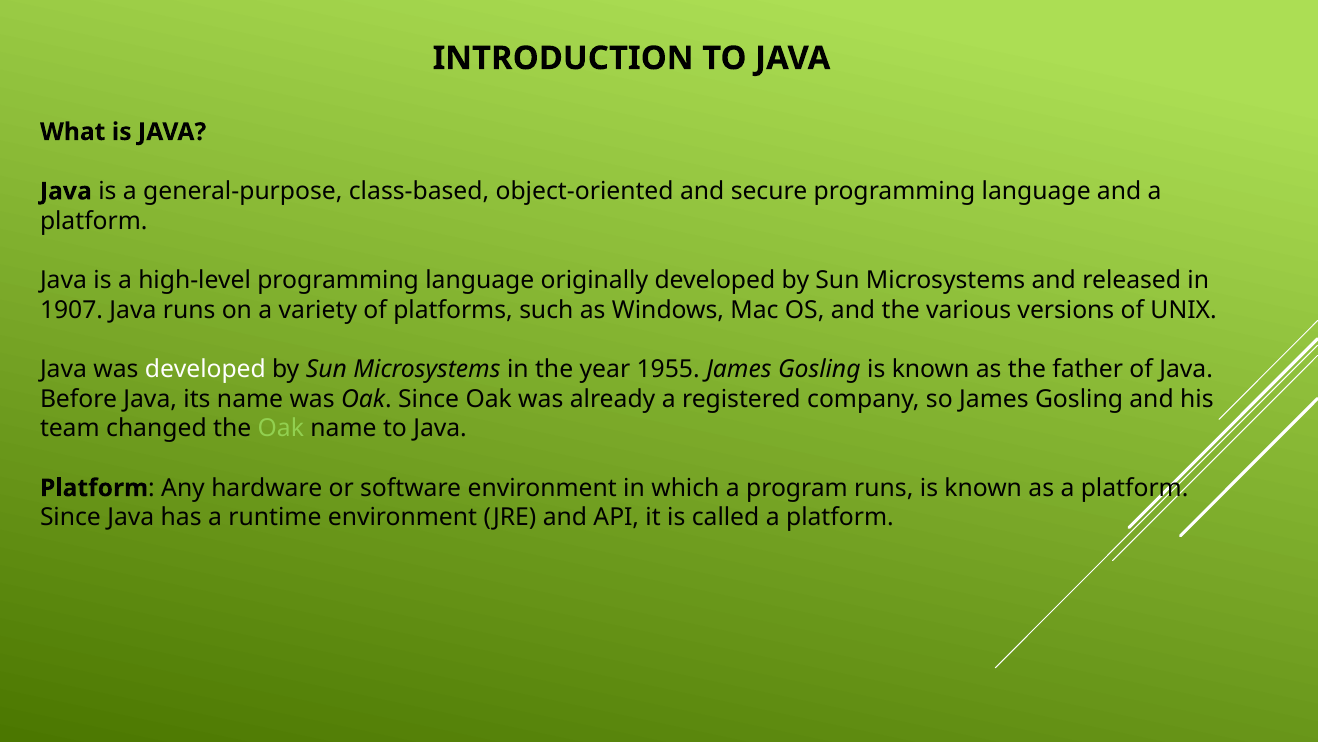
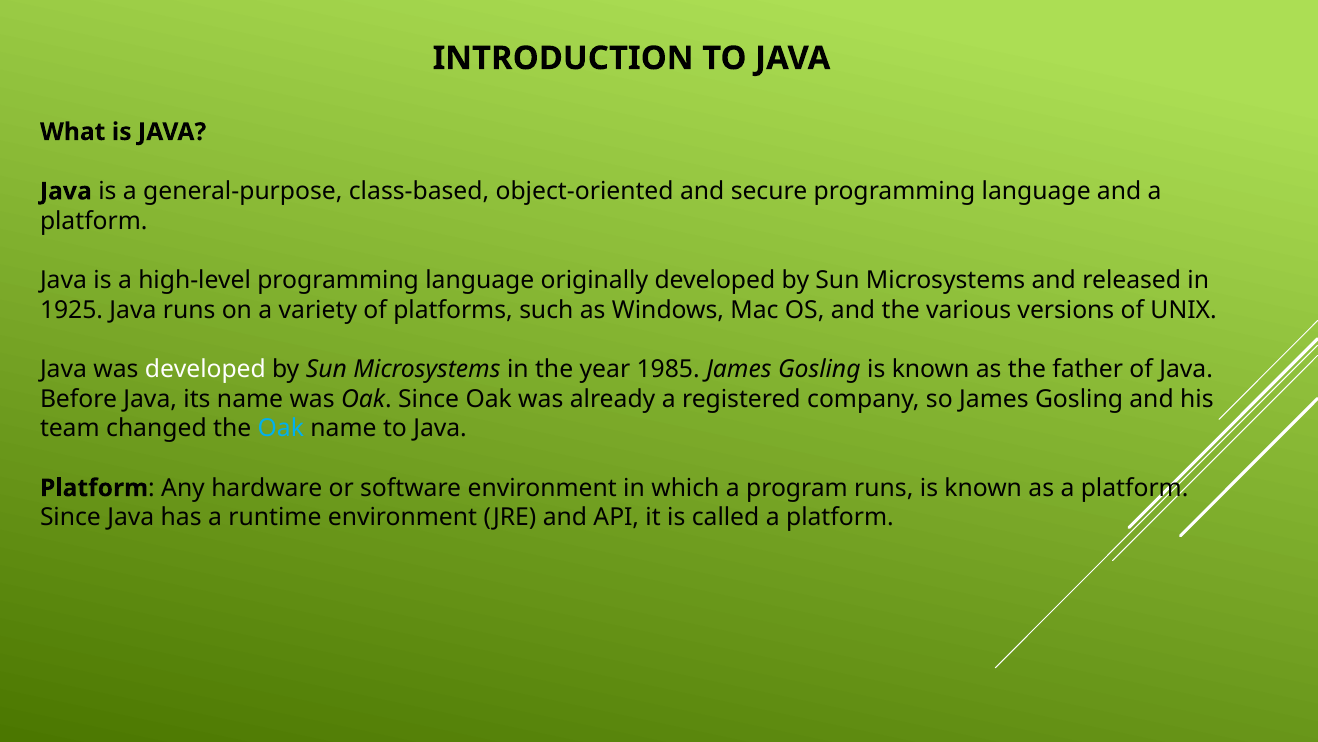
1907: 1907 -> 1925 (72, 310)
1955: 1955 -> 1985 (668, 369)
Oak colour: light green -> light blue (281, 428)
